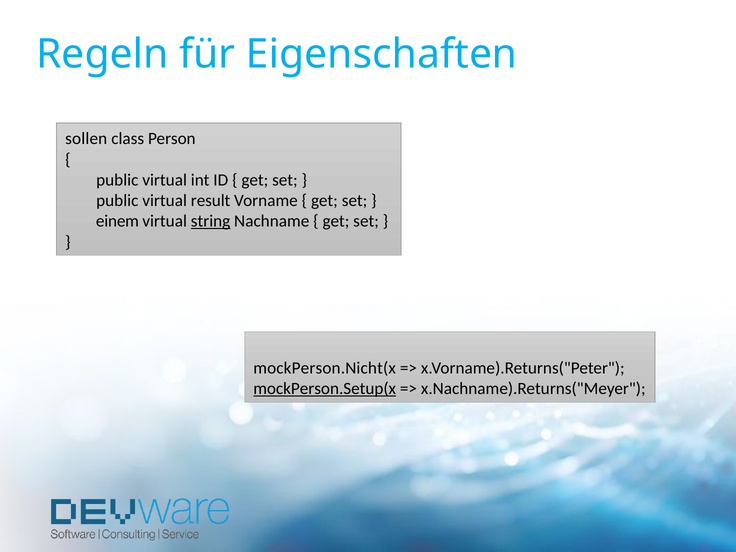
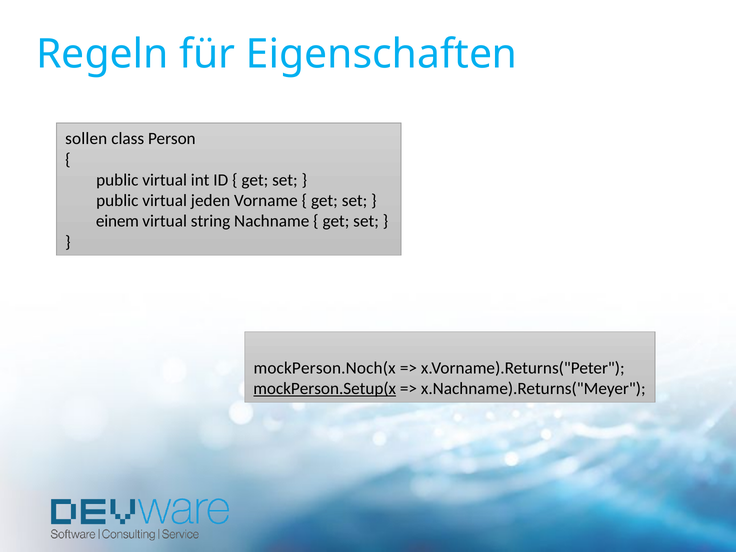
result: result -> jeden (211, 201)
string underline: present -> none (211, 221)
mockPerson.Nicht(x: mockPerson.Nicht(x -> mockPerson.Noch(x (325, 368)
